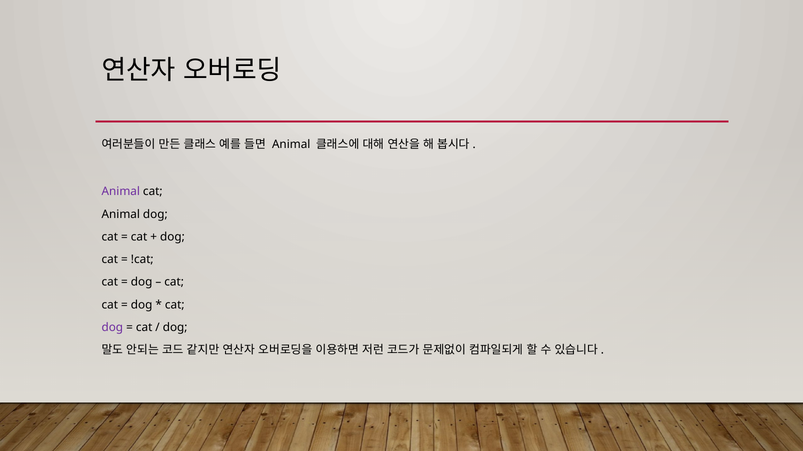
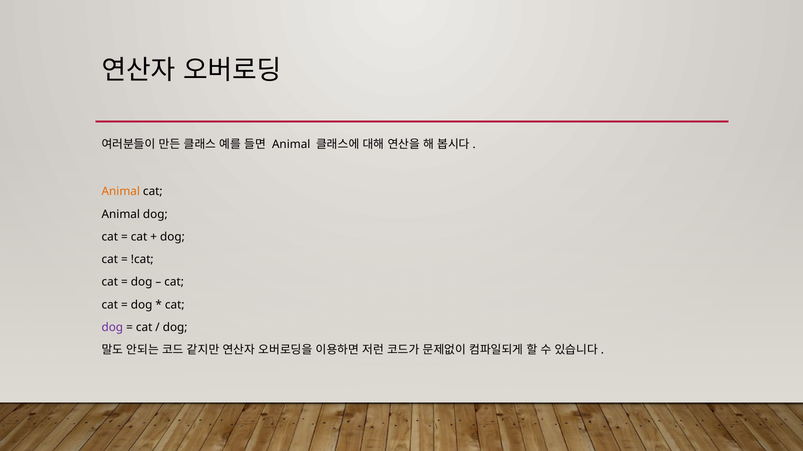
Animal colour: purple -> orange (121, 192)
